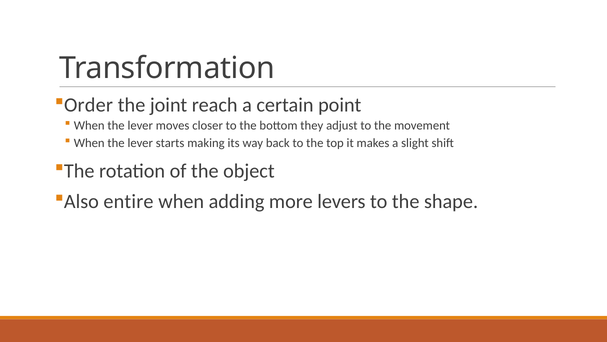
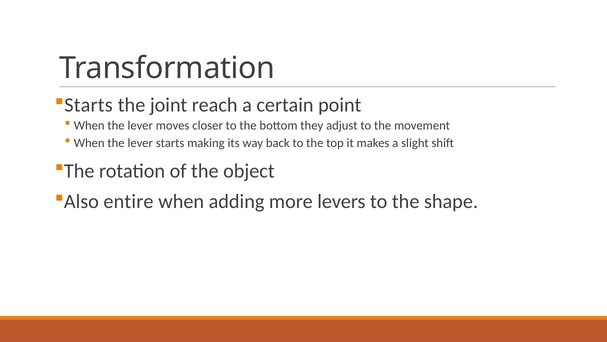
Order: Order -> Starts (88, 105)
